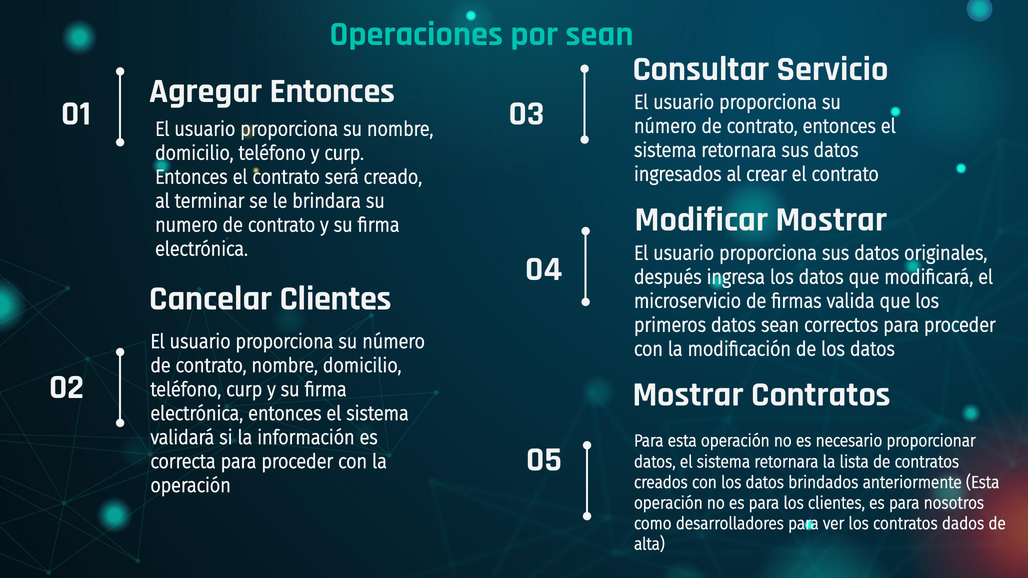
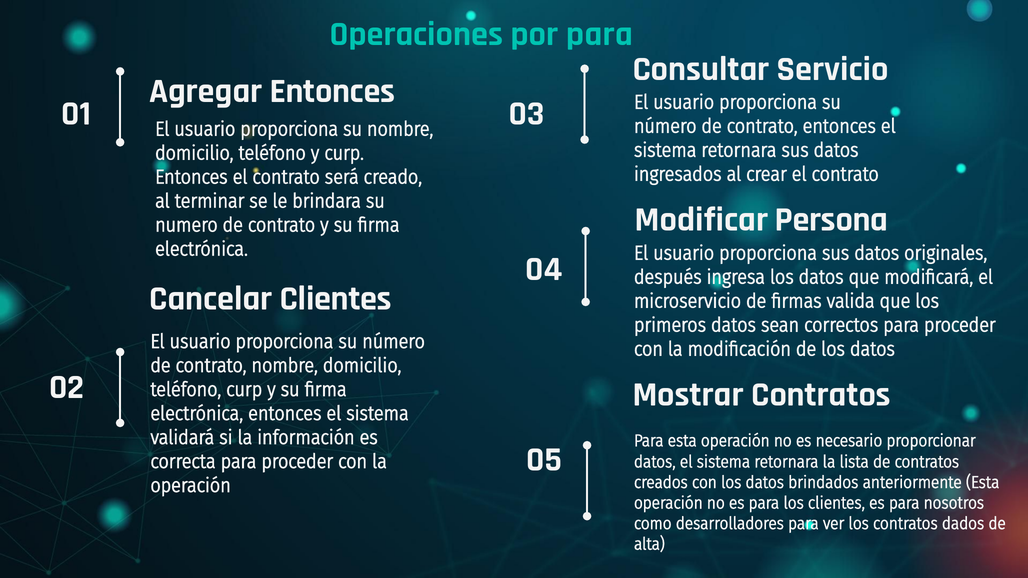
por sean: sean -> para (600, 34)
Modificar Mostrar: Mostrar -> Persona (832, 220)
